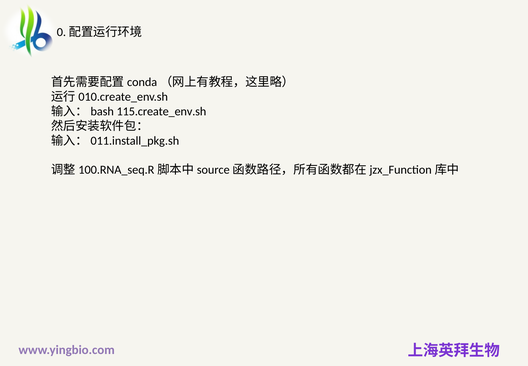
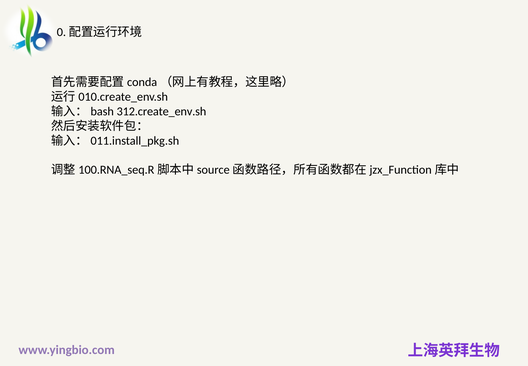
115.create_env.sh: 115.create_env.sh -> 312.create_env.sh (161, 111)
